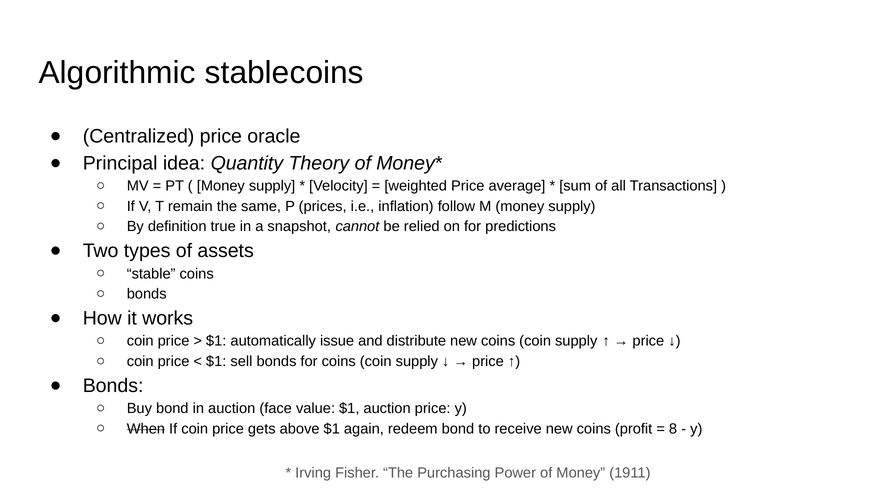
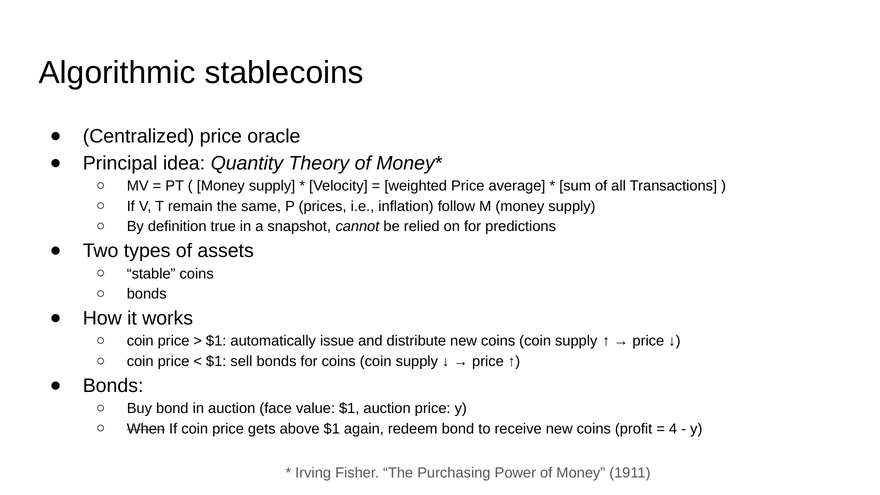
8: 8 -> 4 (673, 429)
